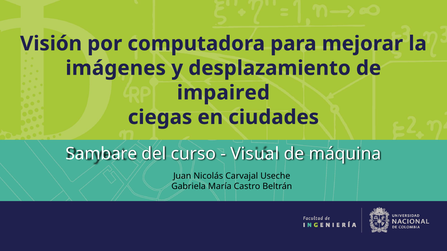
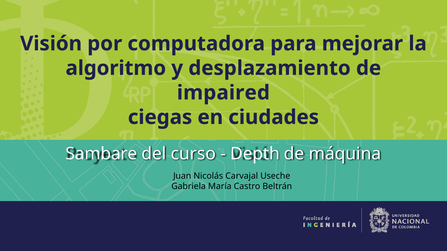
imágenes: imágenes -> algoritmo (116, 68)
Visual: Visual -> Depth (255, 154)
